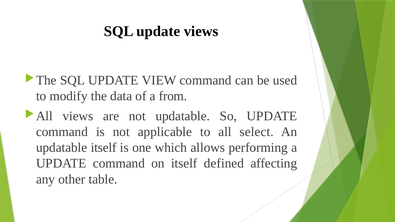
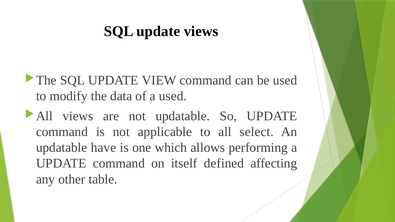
a from: from -> used (173, 96)
updatable itself: itself -> have (103, 148)
